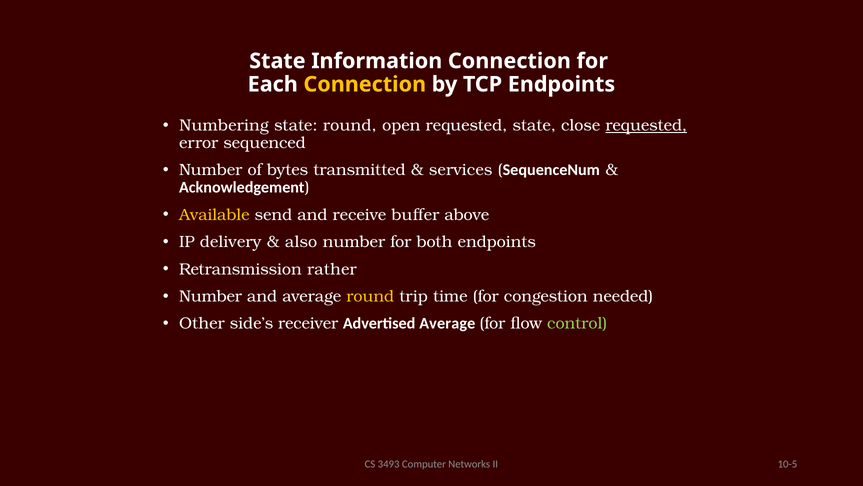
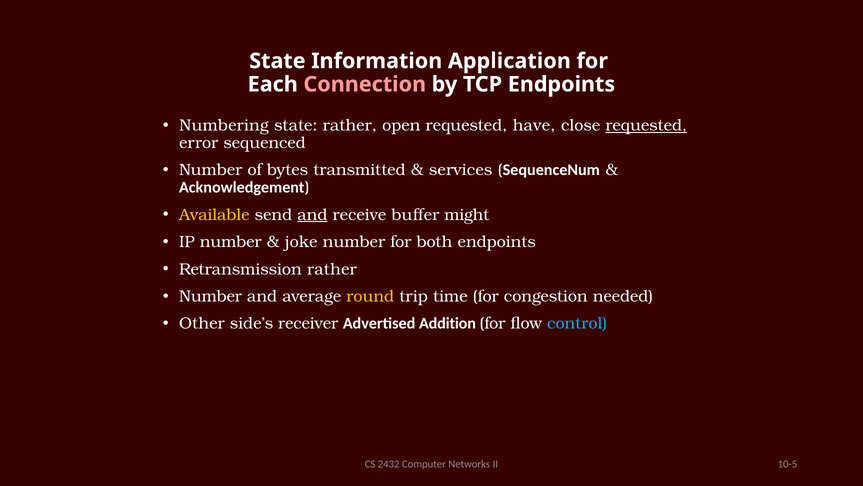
Information Connection: Connection -> Application (509, 61)
Connection colour: yellow -> pink (365, 84)
state round: round -> rather (350, 125)
requested state: state -> have (534, 125)
and underline: none -> present (312, 214)
above: above -> might (467, 214)
IP delivery: delivery -> number (231, 242)
also: also -> joke (301, 242)
Advertised Average: Average -> Addition (447, 323)
control colour: light green -> light blue (577, 323)
3493: 3493 -> 2432 (389, 464)
